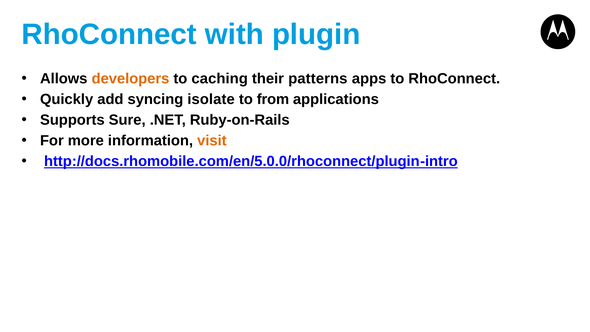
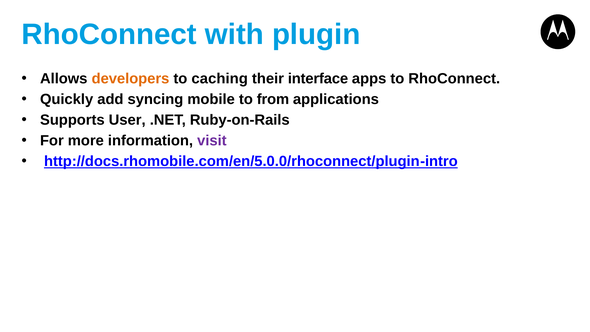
patterns: patterns -> interface (318, 79)
isolate: isolate -> mobile (211, 99)
Sure: Sure -> User (127, 120)
visit colour: orange -> purple (212, 141)
